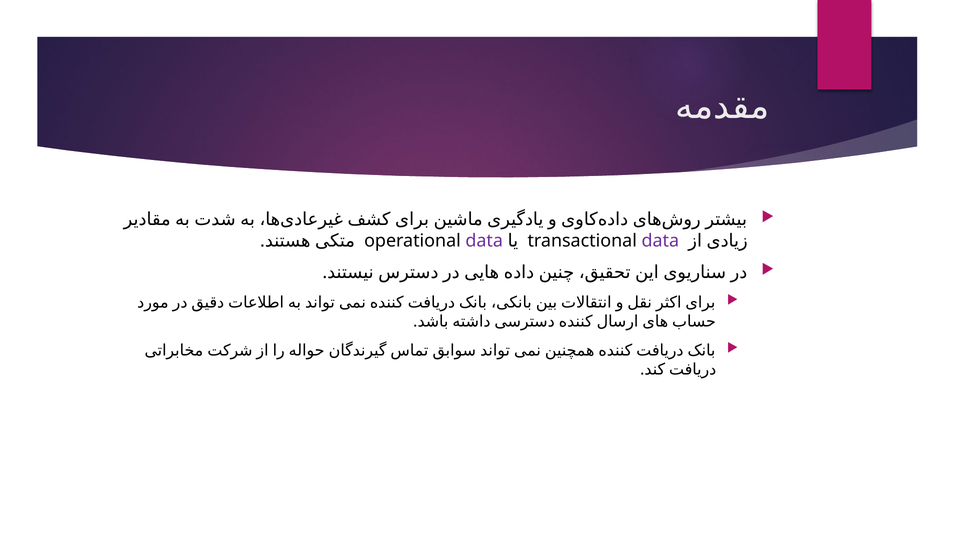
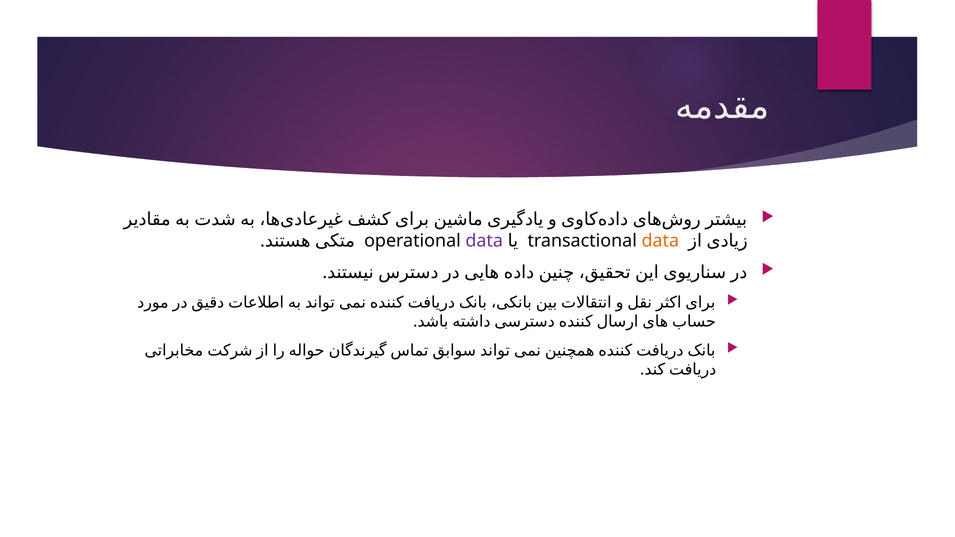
data colour: purple -> orange (660, 241)
